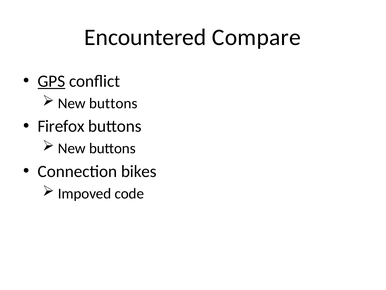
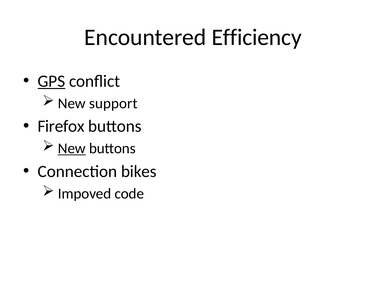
Compare: Compare -> Efficiency (257, 37)
buttons: buttons -> support (113, 103)
New underline: none -> present (72, 148)
